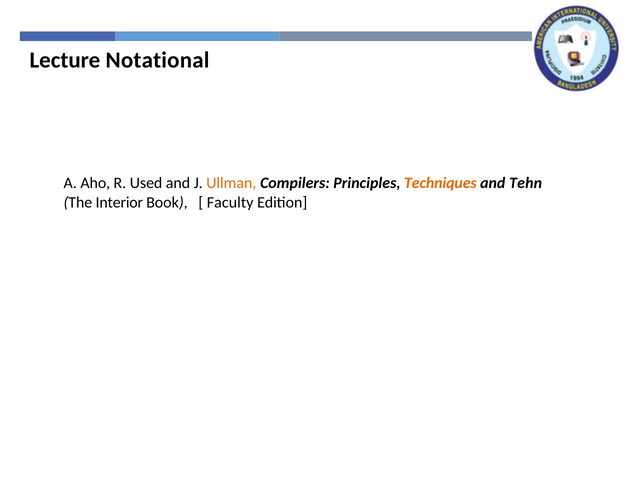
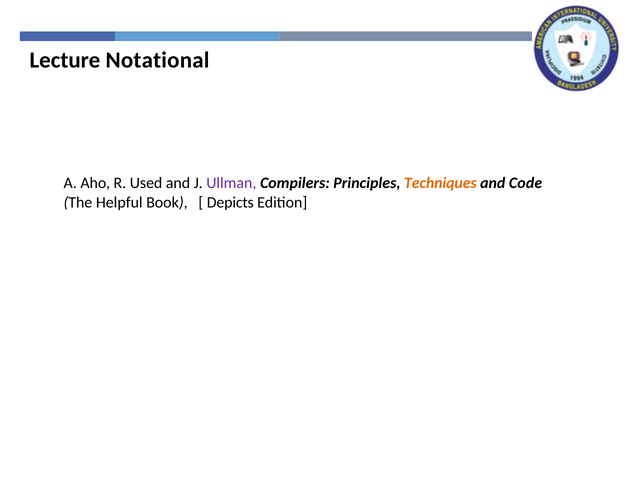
Ullman colour: orange -> purple (231, 183)
Tehn: Tehn -> Code (526, 183)
Interior: Interior -> Helpful (119, 202)
Faculty: Faculty -> Depicts (230, 202)
